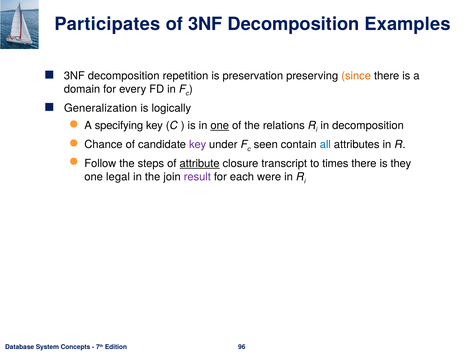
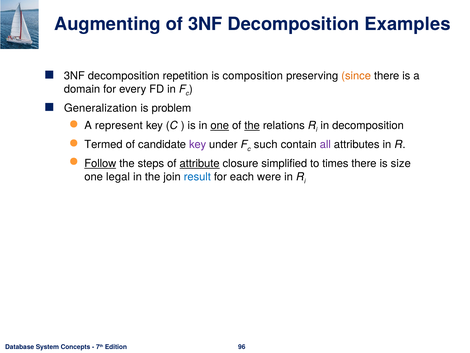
Participates: Participates -> Augmenting (107, 24)
preservation: preservation -> composition (253, 76)
logically: logically -> problem (171, 108)
specifying: specifying -> represent (119, 125)
the underline: none -> present (252, 125)
Chance: Chance -> Termed (103, 144)
seen: seen -> such (266, 144)
all colour: blue -> purple (325, 144)
Follow underline: none -> present (100, 163)
transcript: transcript -> simplified (284, 163)
they: they -> size (401, 163)
result colour: purple -> blue (197, 177)
